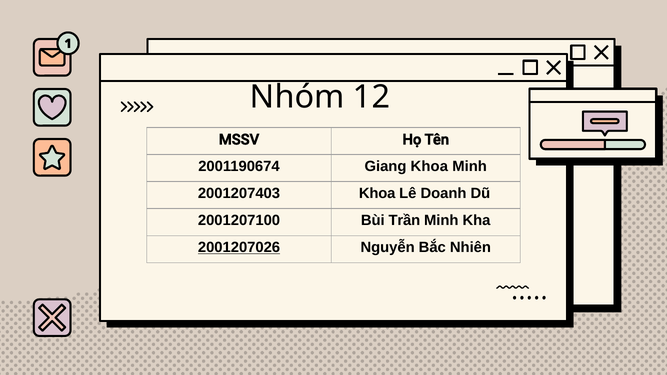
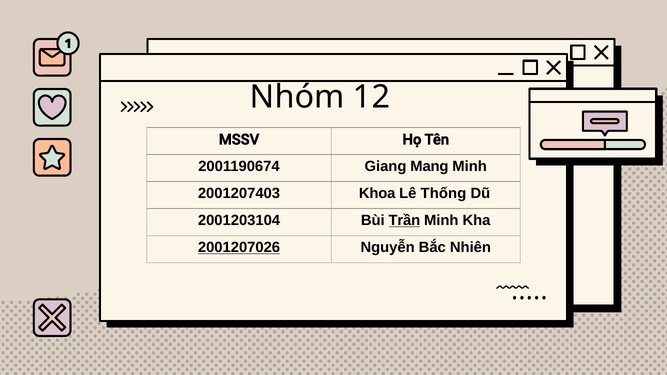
Giang Khoa: Khoa -> Mang (429, 166)
Doanh: Doanh -> Thống (443, 193)
2001207100: 2001207100 -> 2001203104 (239, 220)
Trần underline: none -> present (404, 220)
